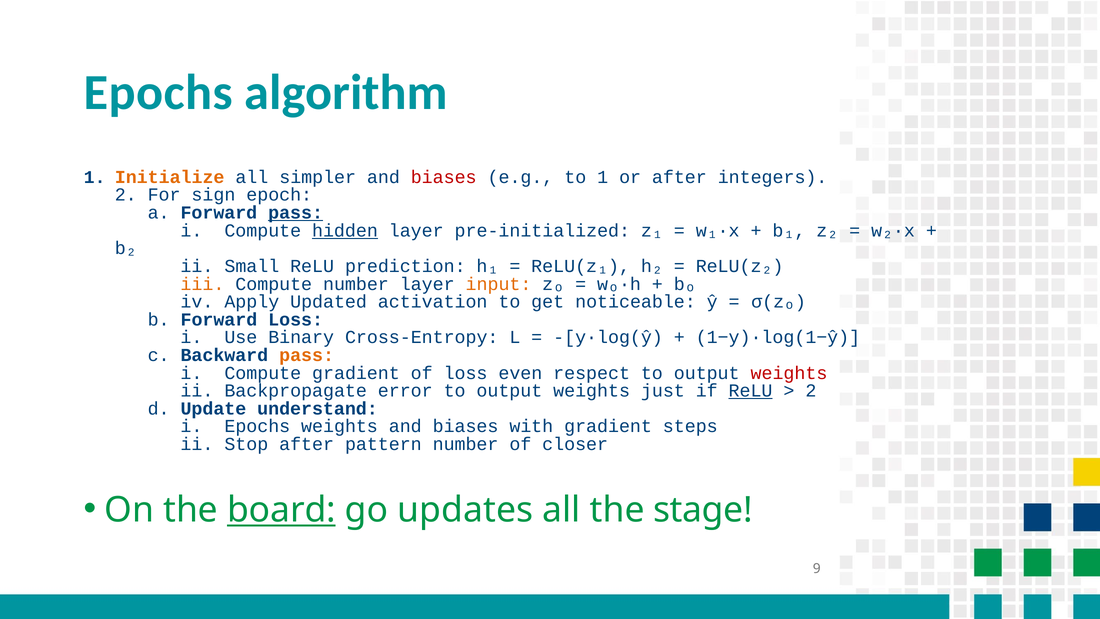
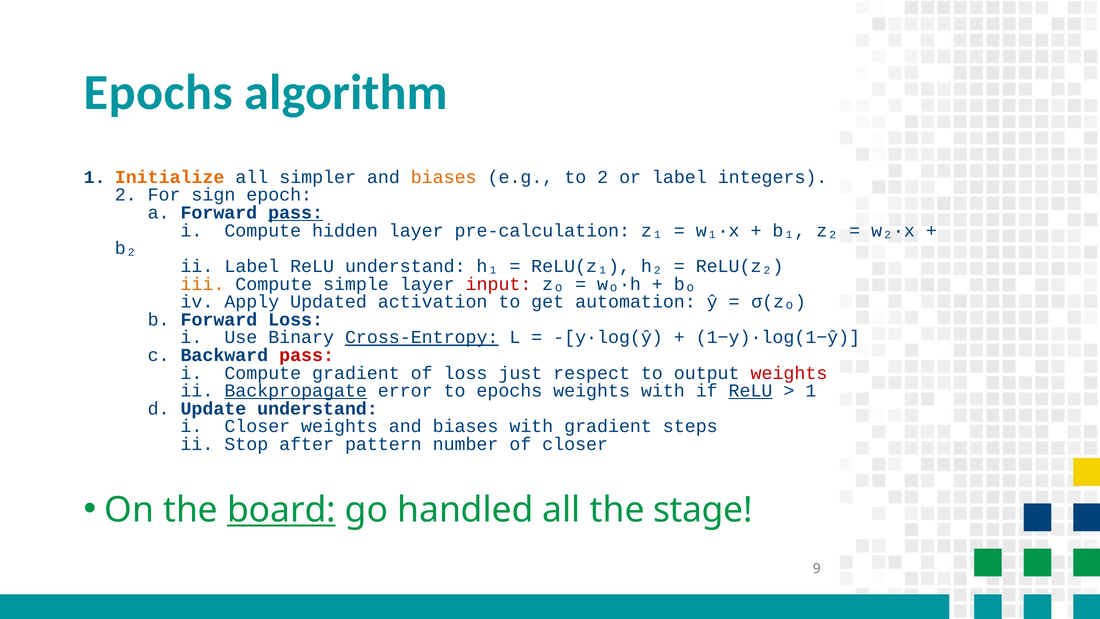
biases colour: red -> orange (444, 177)
to 1: 1 -> 2 (603, 177)
or after: after -> label (679, 177)
hidden underline: present -> none (345, 230)
pre-initialized: pre-initialized -> pre-calculation (542, 230)
ii Small: Small -> Label (252, 266)
ReLU prediction: prediction -> understand (405, 266)
Compute number: number -> simple (356, 284)
input colour: orange -> red (499, 284)
noticeable: noticeable -> automation (636, 302)
Cross-Entropy underline: none -> present (422, 337)
pass colour: orange -> red (307, 355)
even: even -> just (520, 373)
Backpropagate underline: none -> present (296, 391)
error to output: output -> epochs (509, 391)
weights just: just -> with (663, 391)
2: 2 -> 1 (811, 391)
i Epochs: Epochs -> Closer (257, 426)
updates: updates -> handled (465, 510)
